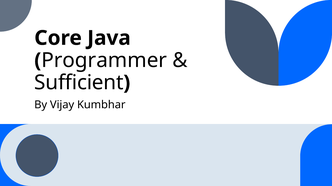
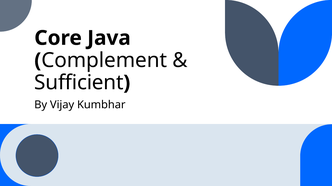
Programmer: Programmer -> Complement (104, 61)
